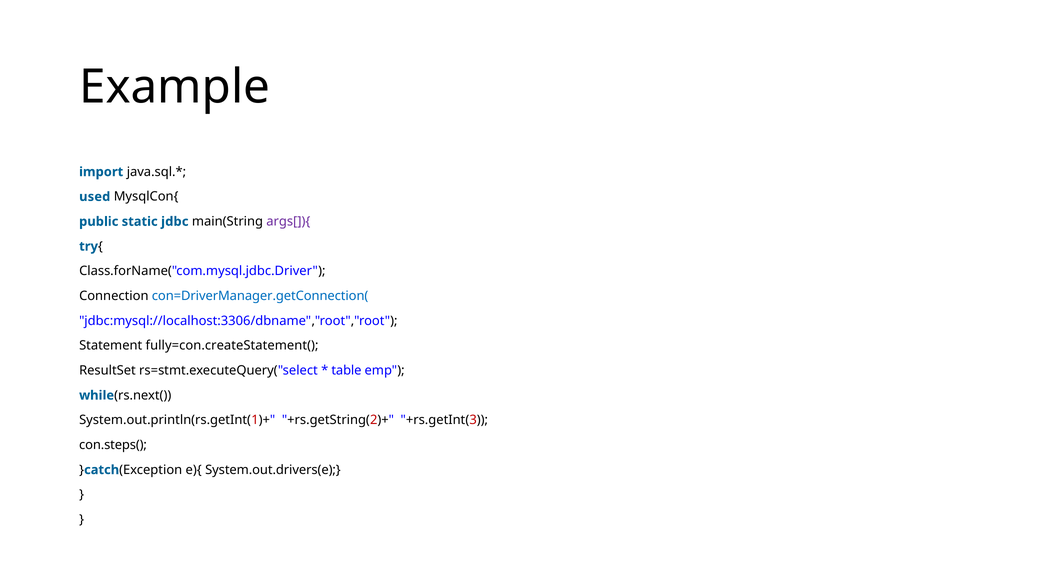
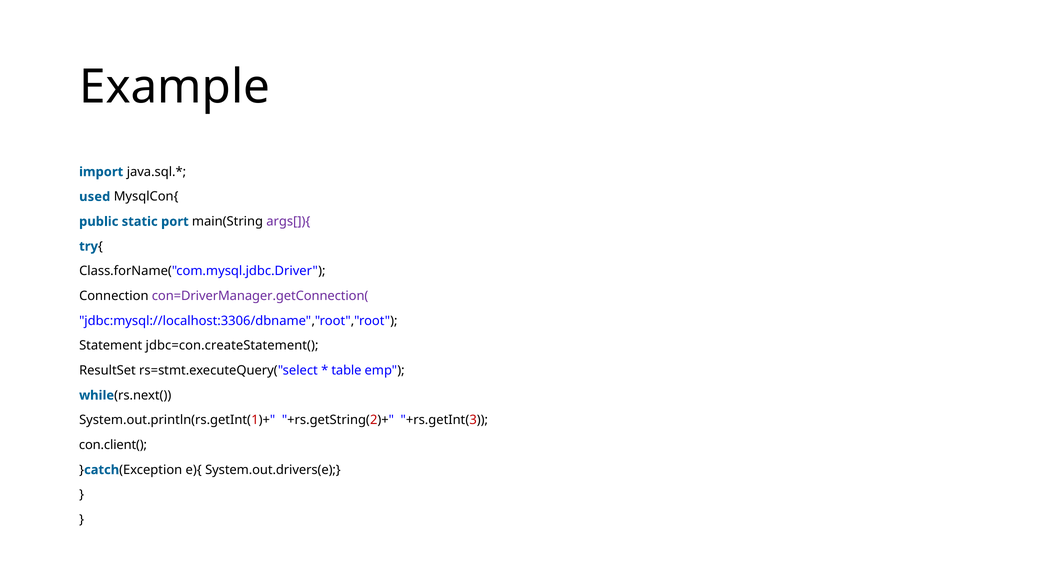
jdbc: jdbc -> port (175, 221)
con=DriverManager.getConnection( colour: blue -> purple (260, 296)
fully=con.createStatement(: fully=con.createStatement( -> jdbc=con.createStatement( (232, 346)
con.steps(: con.steps( -> con.client( (113, 445)
